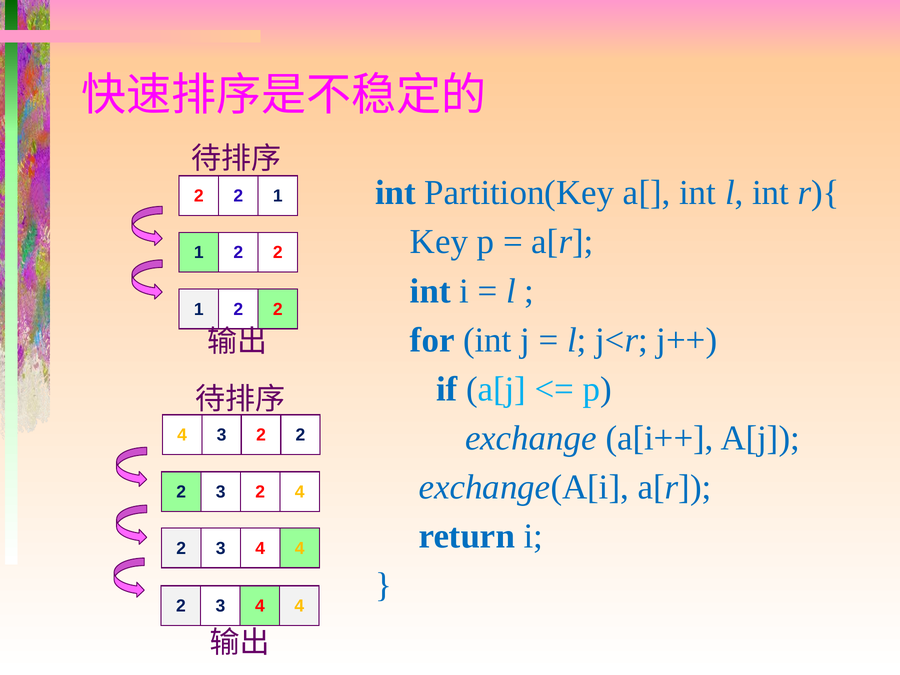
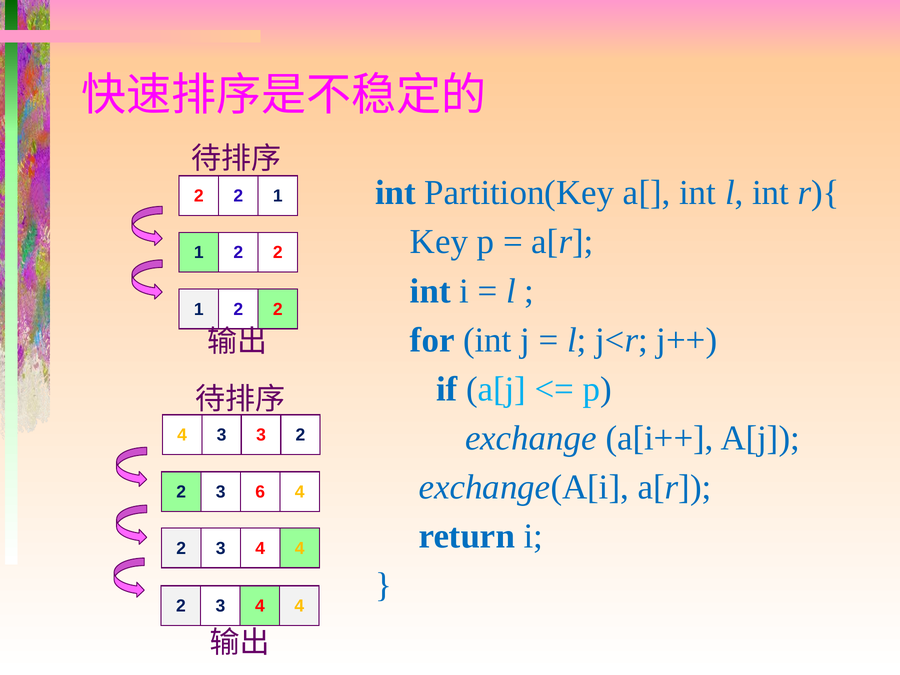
4 3 2: 2 -> 3 (261, 435)
2 3 2: 2 -> 6 (260, 492)
